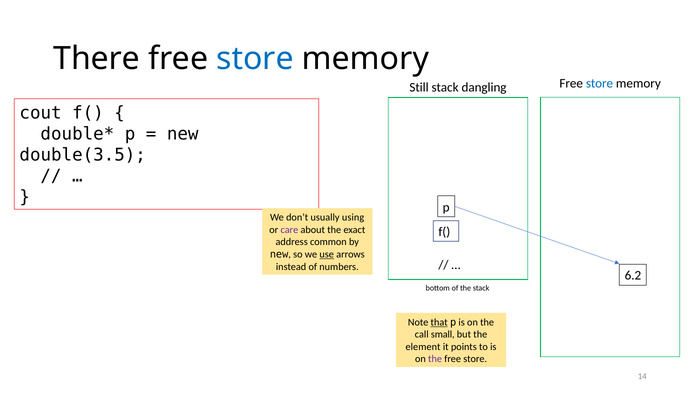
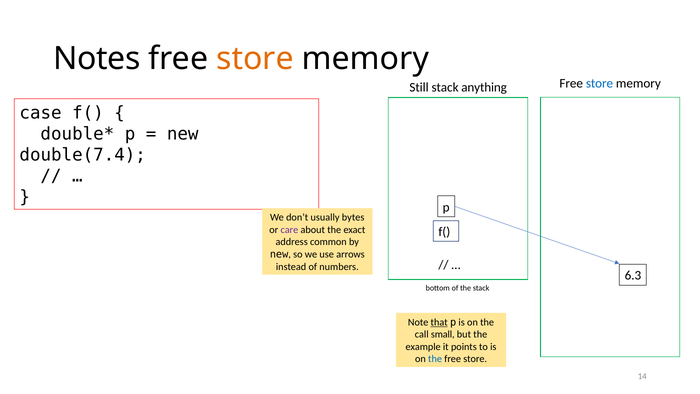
There: There -> Notes (97, 59)
store colour: blue -> orange (255, 59)
dangling: dangling -> anything (484, 87)
cout: cout -> case (41, 113)
double(3.5: double(3.5 -> double(7.4 (83, 155)
using: using -> bytes (353, 217)
use underline: present -> none (327, 254)
6.2: 6.2 -> 6.3 (633, 275)
element: element -> example (423, 346)
the colour: purple -> blue (435, 359)
